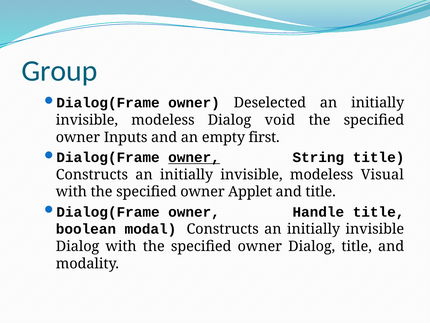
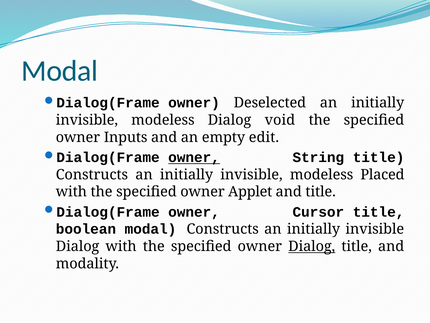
Group: Group -> Modal (60, 71)
first: first -> edit (264, 137)
Visual: Visual -> Placed (382, 174)
Handle: Handle -> Cursor (318, 212)
Dialog underline: none -> present (312, 246)
